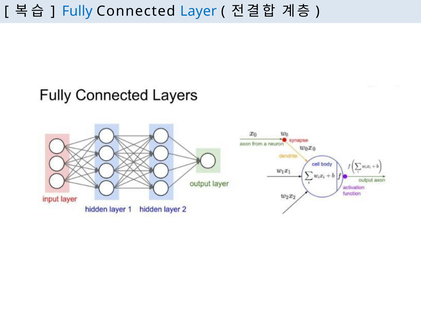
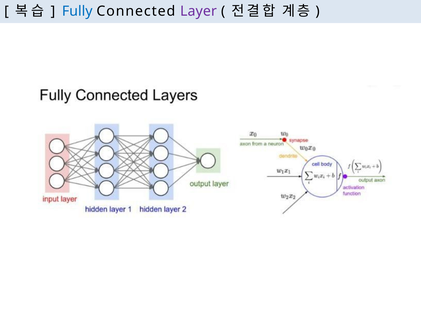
Layer colour: blue -> purple (198, 11)
